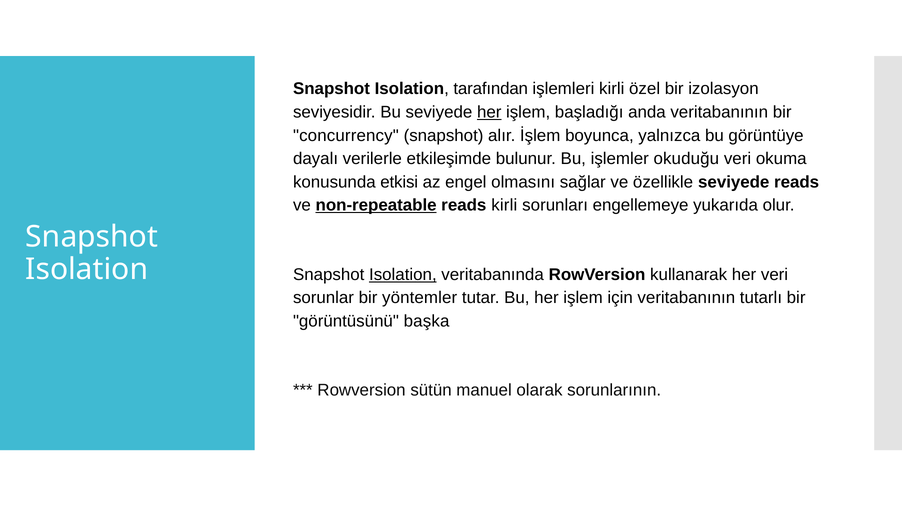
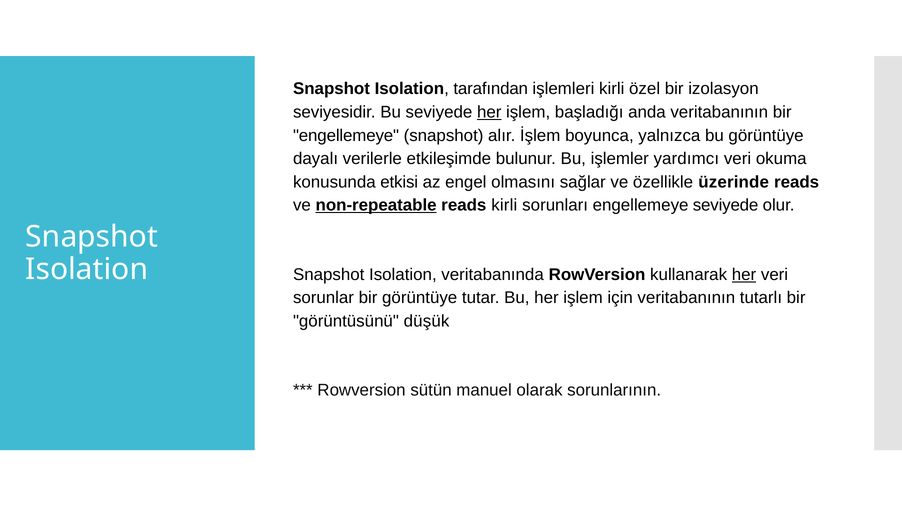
concurrency: concurrency -> engellemeye (346, 136)
okuduğu: okuduğu -> yardımcı (686, 159)
özellikle seviyede: seviyede -> üzerinde (734, 182)
engellemeye yukarıda: yukarıda -> seviyede (726, 206)
Isolation underline: present -> none (403, 275)
her underline: none -> present (744, 275)
bir yöntemler: yöntemler -> görüntüye (420, 298)
başka: başka -> düşük (427, 321)
